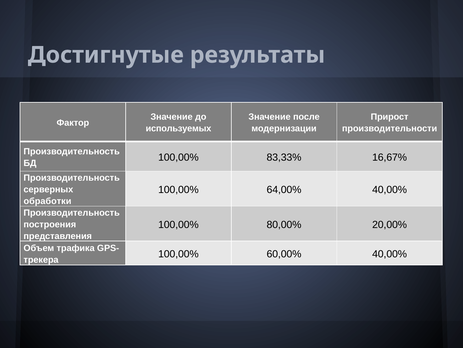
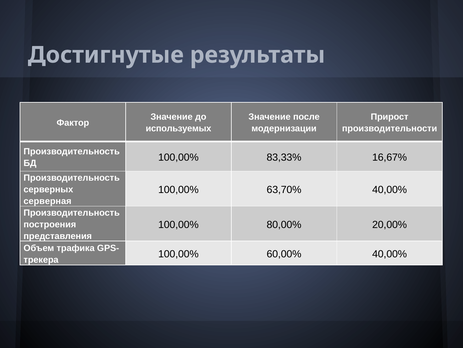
64,00%: 64,00% -> 63,70% (284, 189)
обработки: обработки -> серверная (48, 201)
